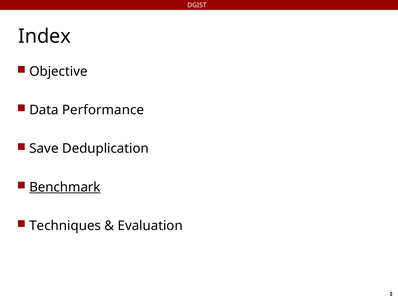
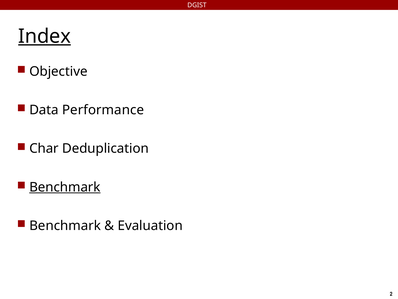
Index underline: none -> present (45, 36)
Save: Save -> Char (44, 148)
Techniques: Techniques -> Benchmark (65, 225)
